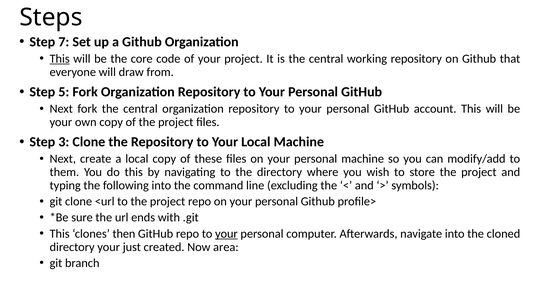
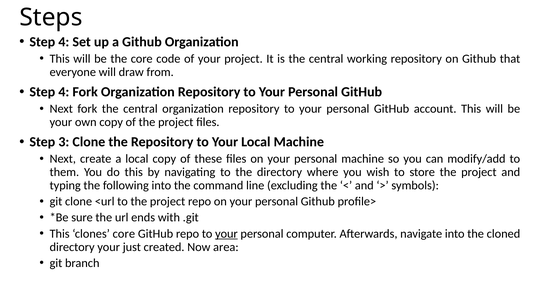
7: 7 -> 4 (64, 42)
This underline: present -> none (60, 59)
5: 5 -> 4 (64, 92)
clones then: then -> core (124, 234)
